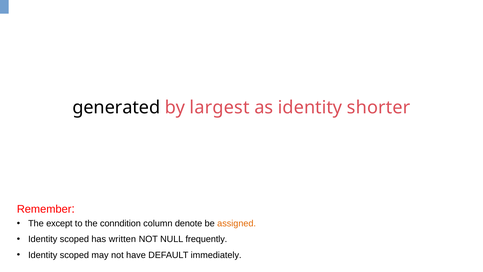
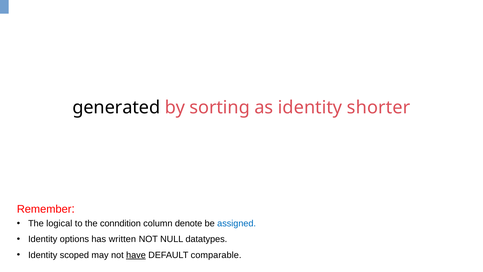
largest: largest -> sorting (220, 107)
except: except -> logical (59, 223)
assigned colour: orange -> blue (237, 223)
scoped: scoped -> options (74, 239)
frequently: frequently -> datatypes (206, 239)
have underline: none -> present (136, 255)
immediately: immediately -> comparable (216, 255)
